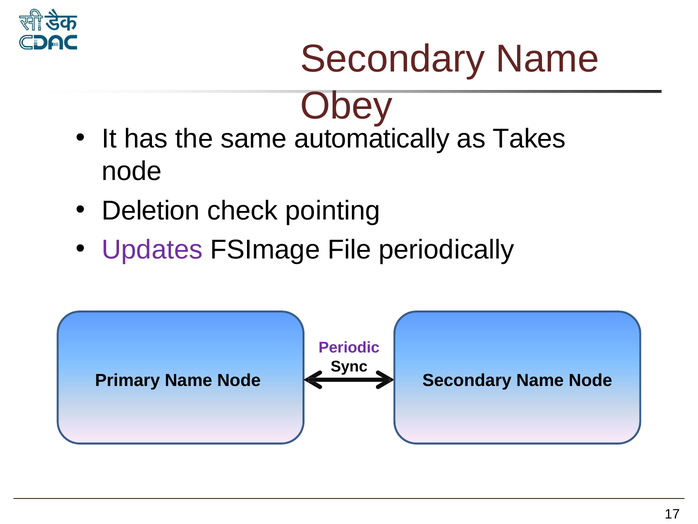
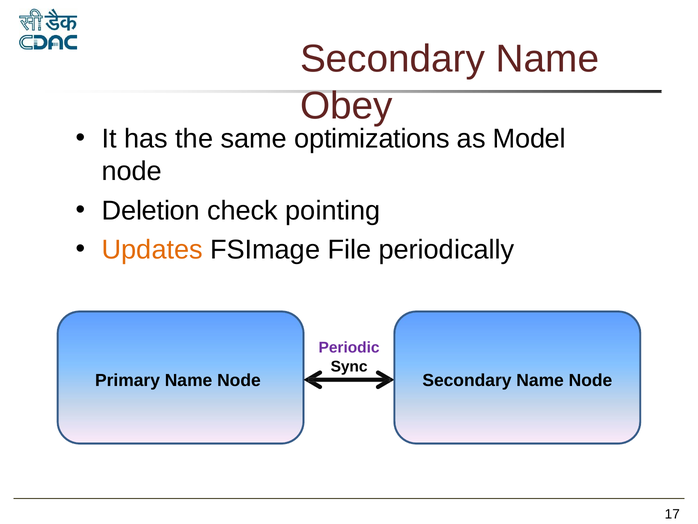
automatically: automatically -> optimizations (372, 139)
Takes: Takes -> Model (529, 139)
Updates colour: purple -> orange (152, 250)
